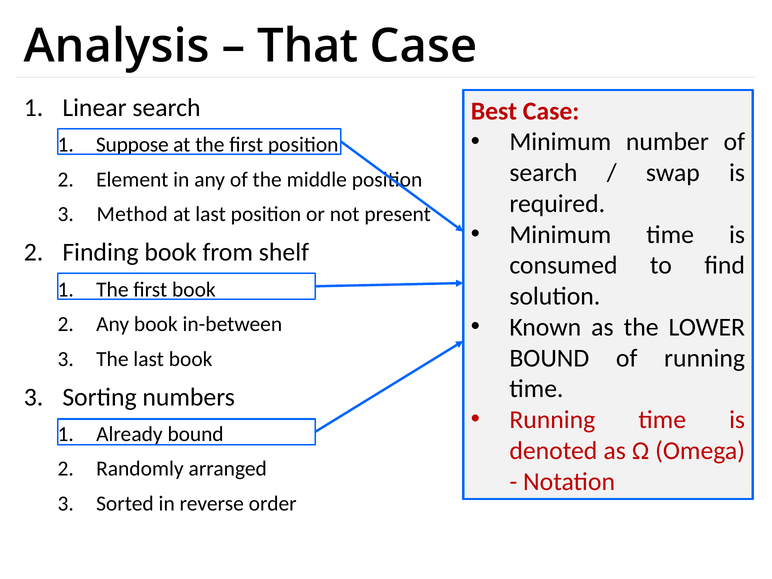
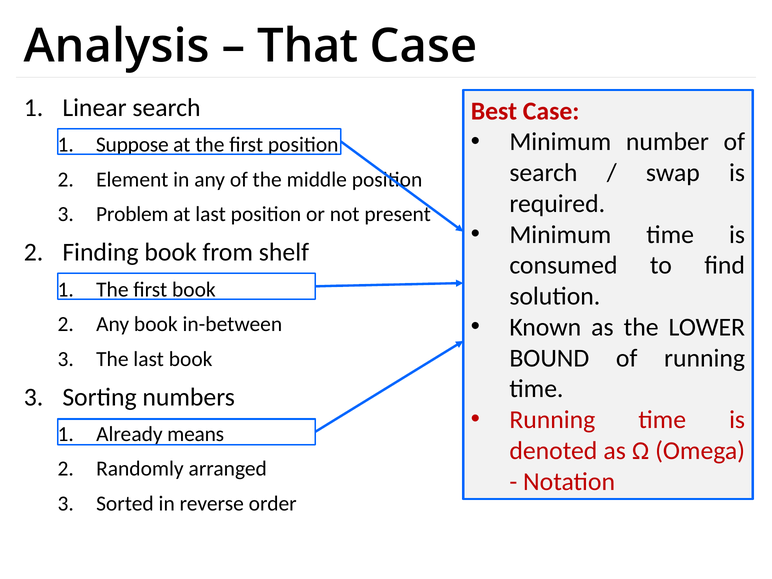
Method: Method -> Problem (132, 214)
Already bound: bound -> means (196, 434)
